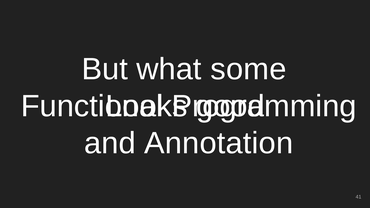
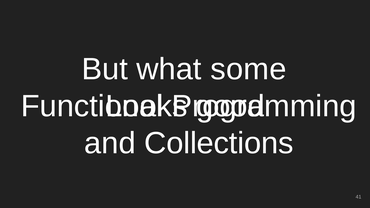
Annotation: Annotation -> Collections (219, 143)
